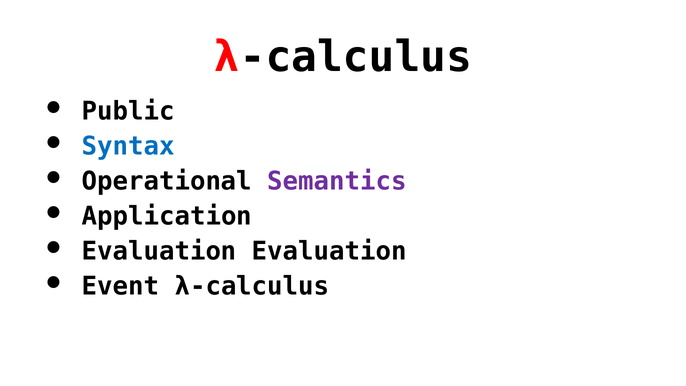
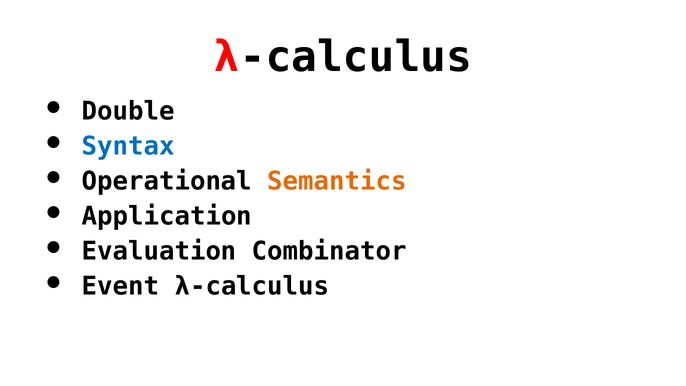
Public: Public -> Double (128, 111)
Semantics colour: purple -> orange (337, 181)
Evaluation Evaluation: Evaluation -> Combinator (329, 251)
